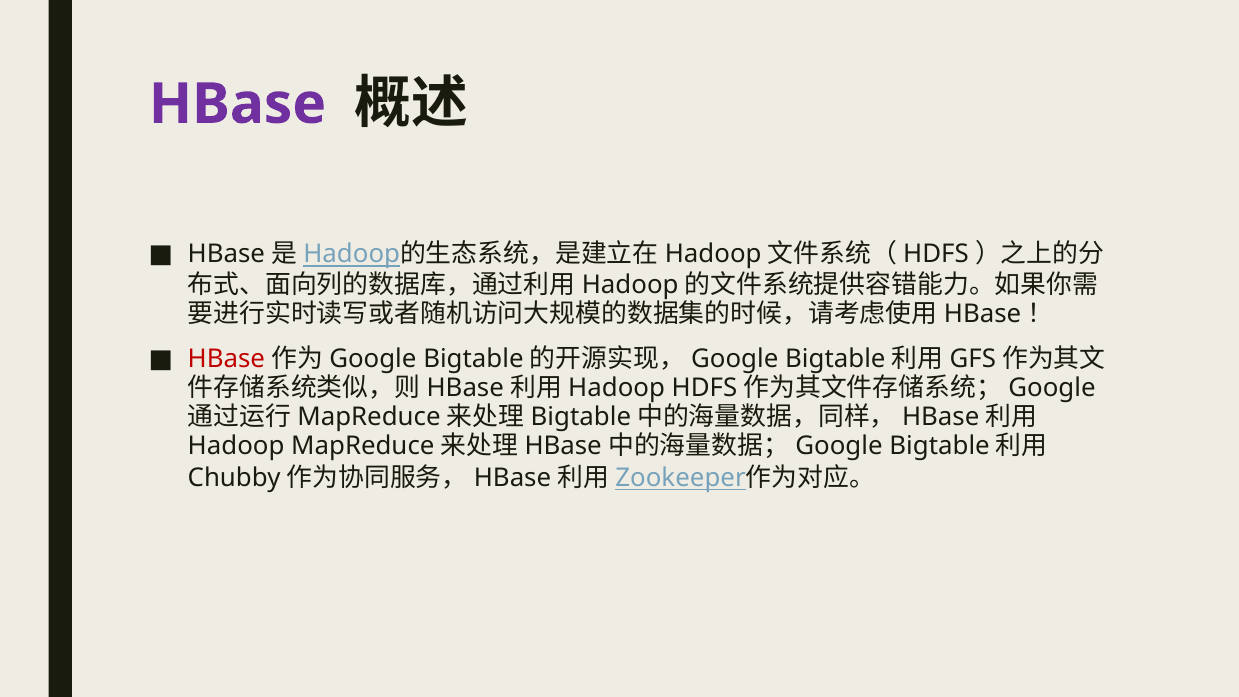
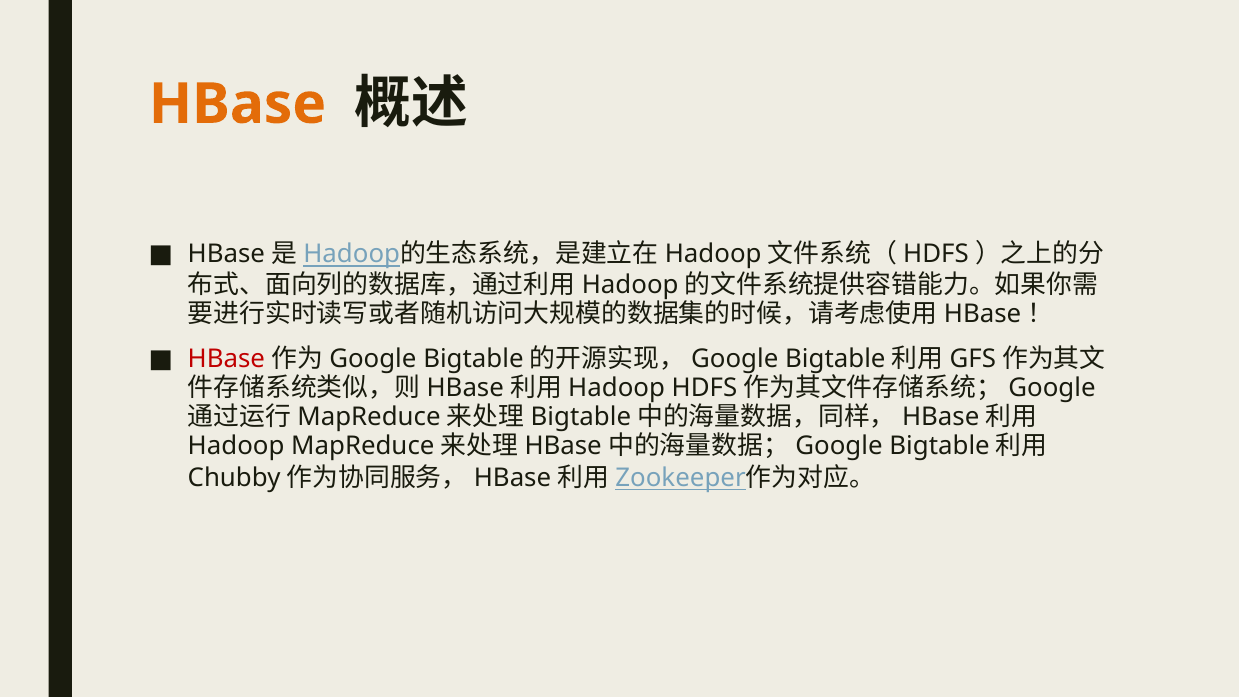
HBase colour: purple -> orange (237, 104)
